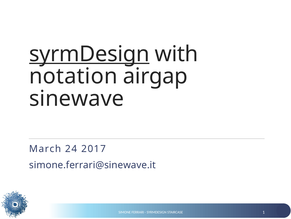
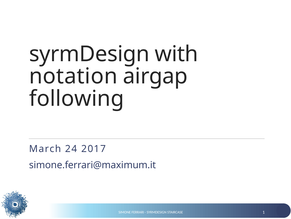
syrmDesign underline: present -> none (89, 54)
sinewave: sinewave -> following (77, 98)
simone.ferrari@sinewave.it: simone.ferrari@sinewave.it -> simone.ferrari@maximum.it (93, 165)
